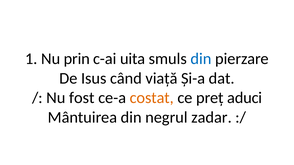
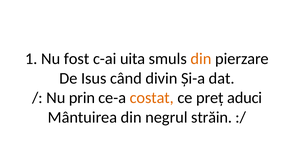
prin: prin -> fost (77, 59)
din colour: blue -> orange (201, 59)
viață: viață -> divin (161, 78)
fost: fost -> prin (82, 98)
zadar: zadar -> străin (212, 118)
